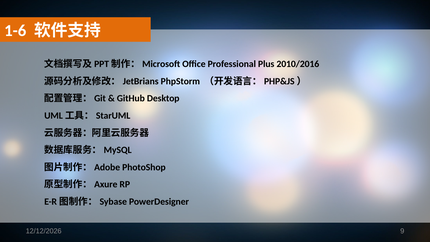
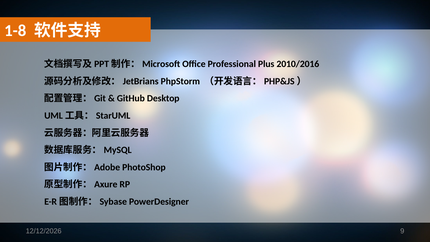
1-6: 1-6 -> 1-8 (15, 30)
